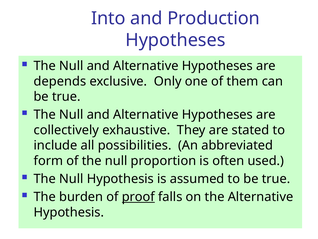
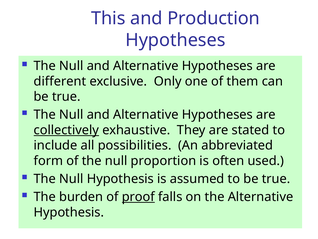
Into: Into -> This (108, 18)
depends: depends -> different (60, 81)
collectively underline: none -> present (66, 130)
